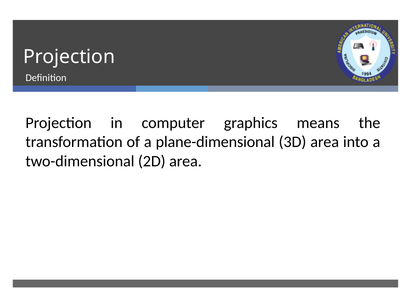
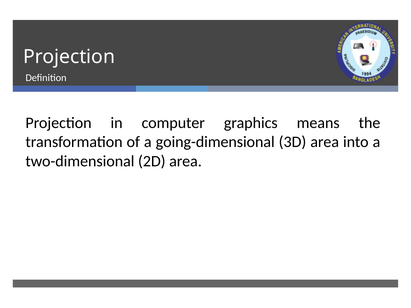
plane-dimensional: plane-dimensional -> going-dimensional (215, 142)
